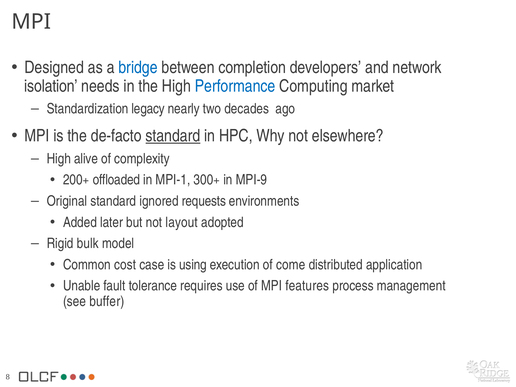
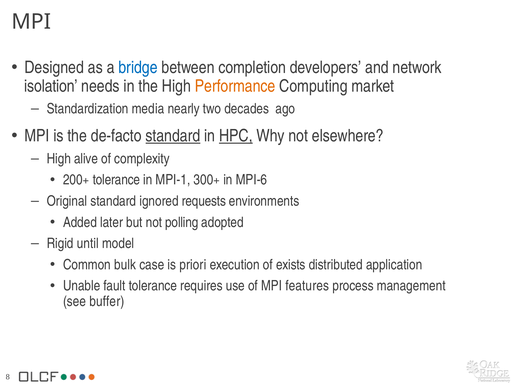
Performance colour: blue -> orange (235, 86)
legacy: legacy -> media (148, 109)
HPC underline: none -> present (236, 136)
200+ offloaded: offloaded -> tolerance (116, 180)
MPI-9: MPI-9 -> MPI-6 (251, 180)
layout: layout -> polling (182, 222)
bulk: bulk -> until (88, 243)
cost: cost -> bulk (125, 265)
using: using -> priori (193, 265)
come: come -> exists (291, 265)
